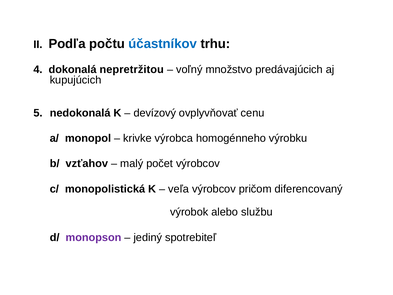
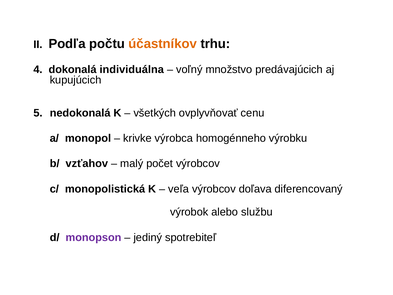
účastníkov colour: blue -> orange (163, 44)
nepretržitou: nepretržitou -> individuálna (132, 70)
devízový: devízový -> všetkých (155, 113)
pričom: pričom -> doľava (255, 189)
